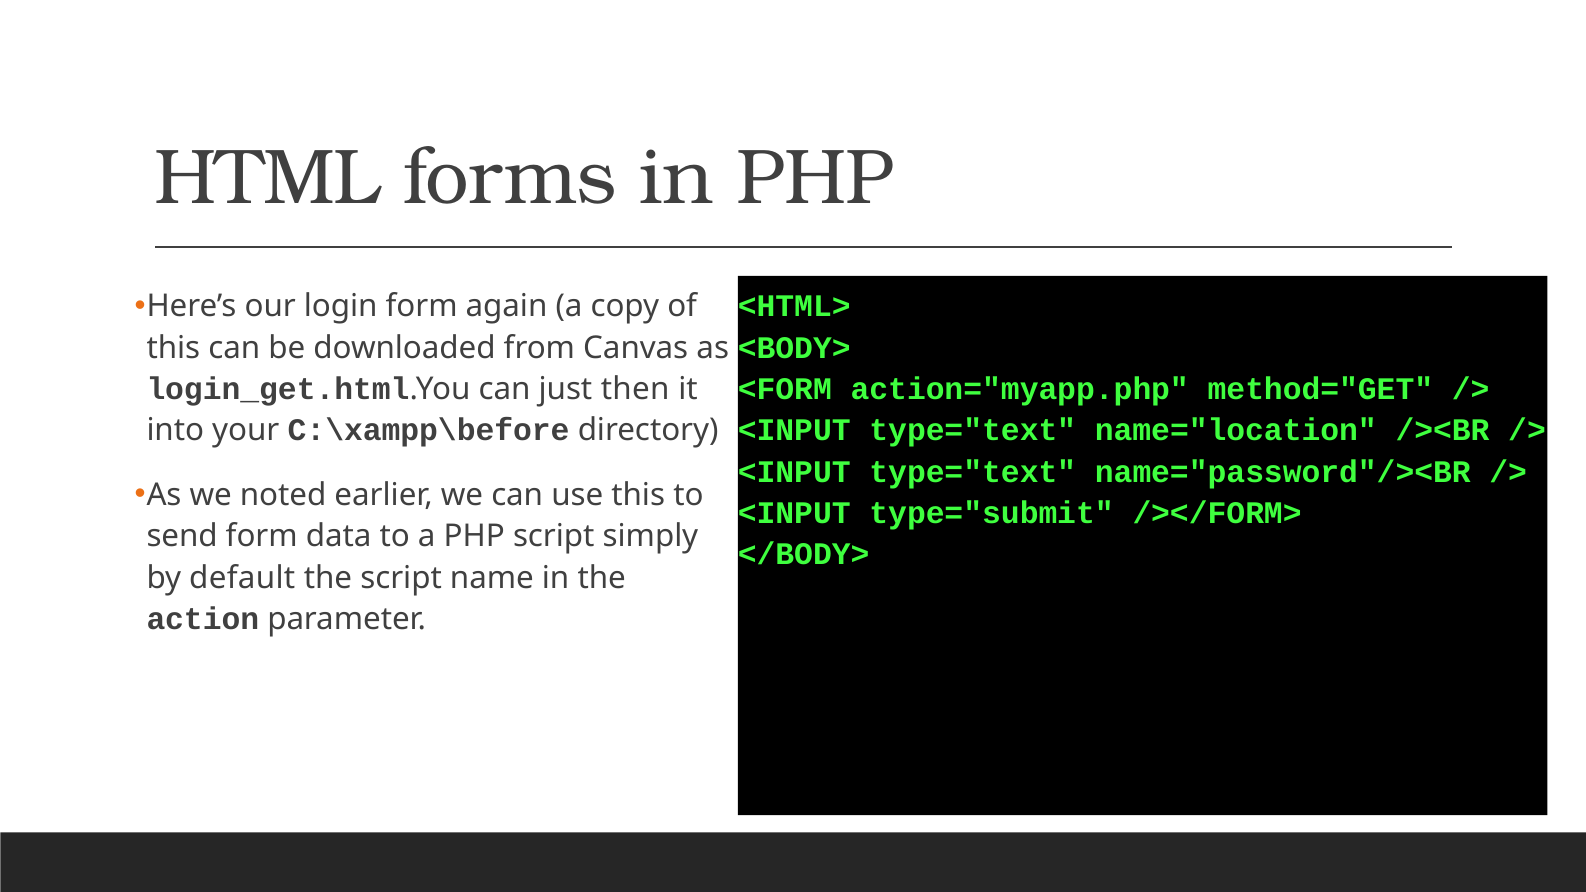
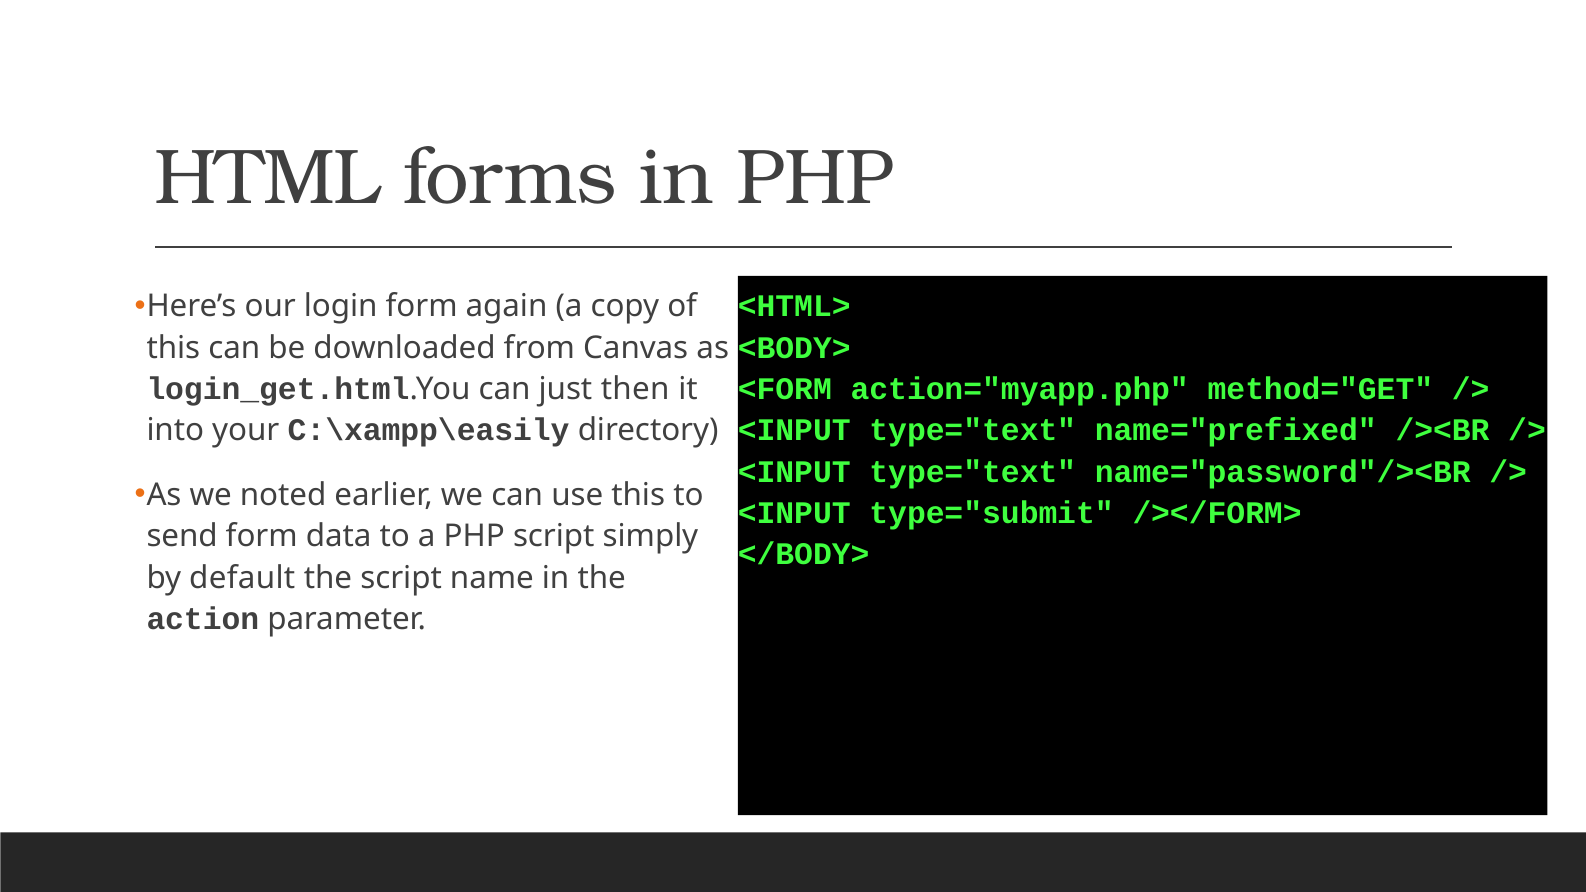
name="location: name="location -> name="prefixed (1236, 431)
C:\xampp\before: C:\xampp\before -> C:\xampp\easily (429, 431)
